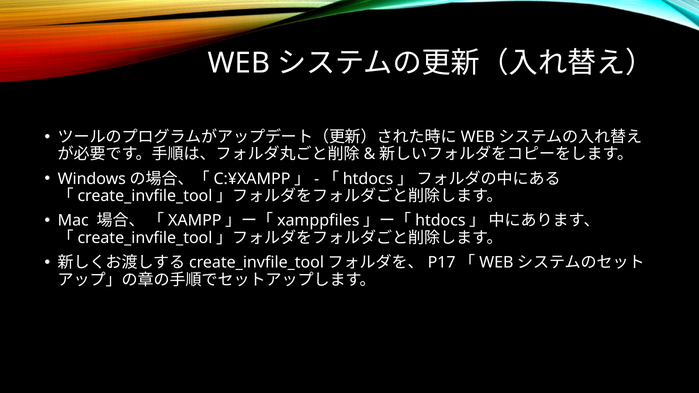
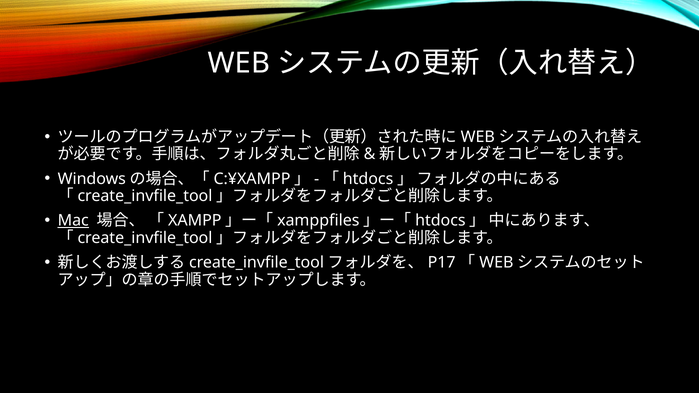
Mac underline: none -> present (73, 221)
